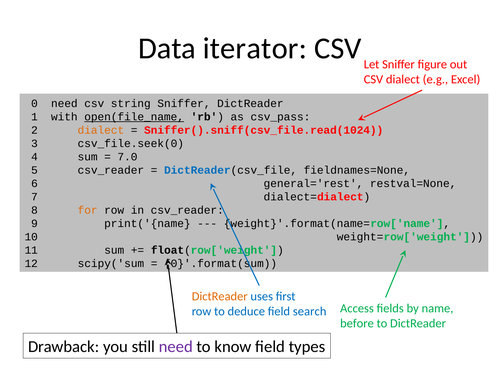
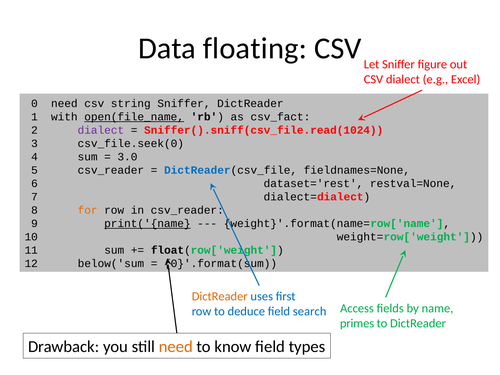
iterator: iterator -> floating (255, 48)
csv_pass: csv_pass -> csv_fact (280, 117)
dialect colour: orange -> purple (101, 130)
7.0: 7.0 -> 3.0 (127, 157)
general='rest: general='rest -> dataset='rest (313, 183)
print('{name underline: none -> present (147, 223)
scipy('sum: scipy('sum -> below('sum (111, 263)
before: before -> primes (357, 323)
need colour: purple -> orange (176, 347)
